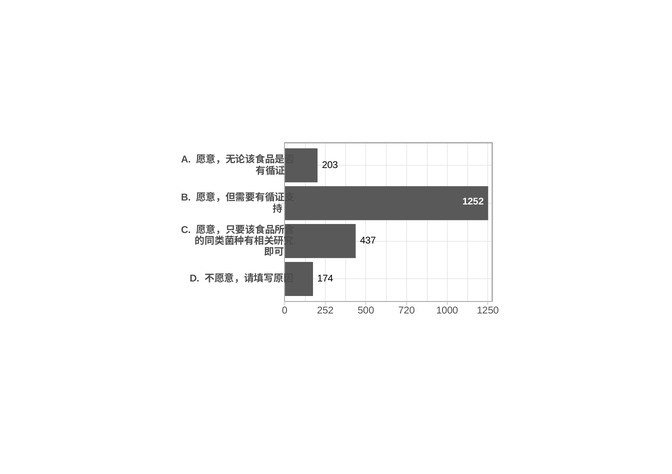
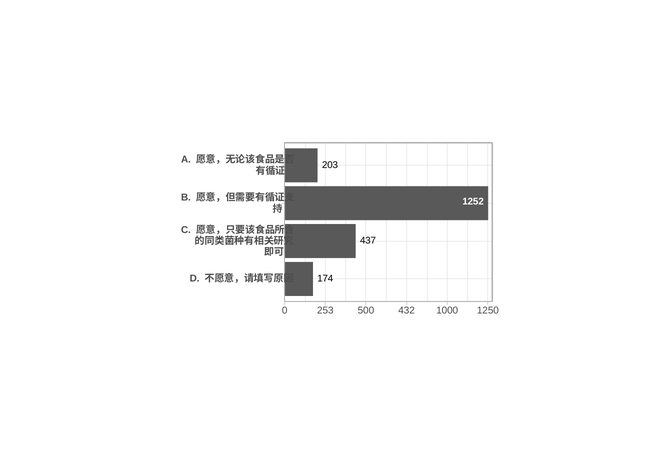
252: 252 -> 253 (325, 310)
720: 720 -> 432 (407, 310)
